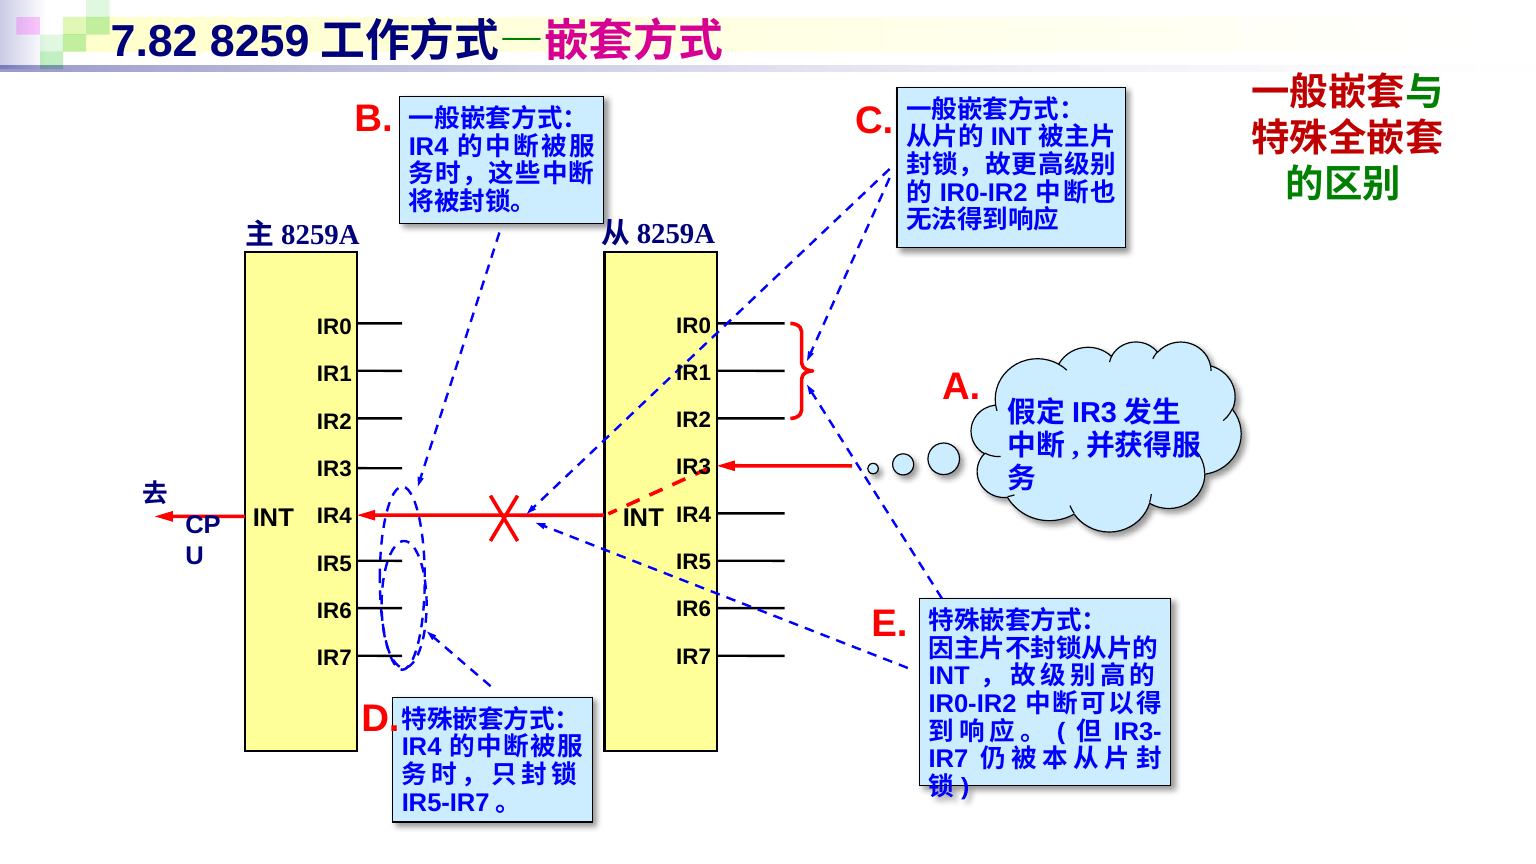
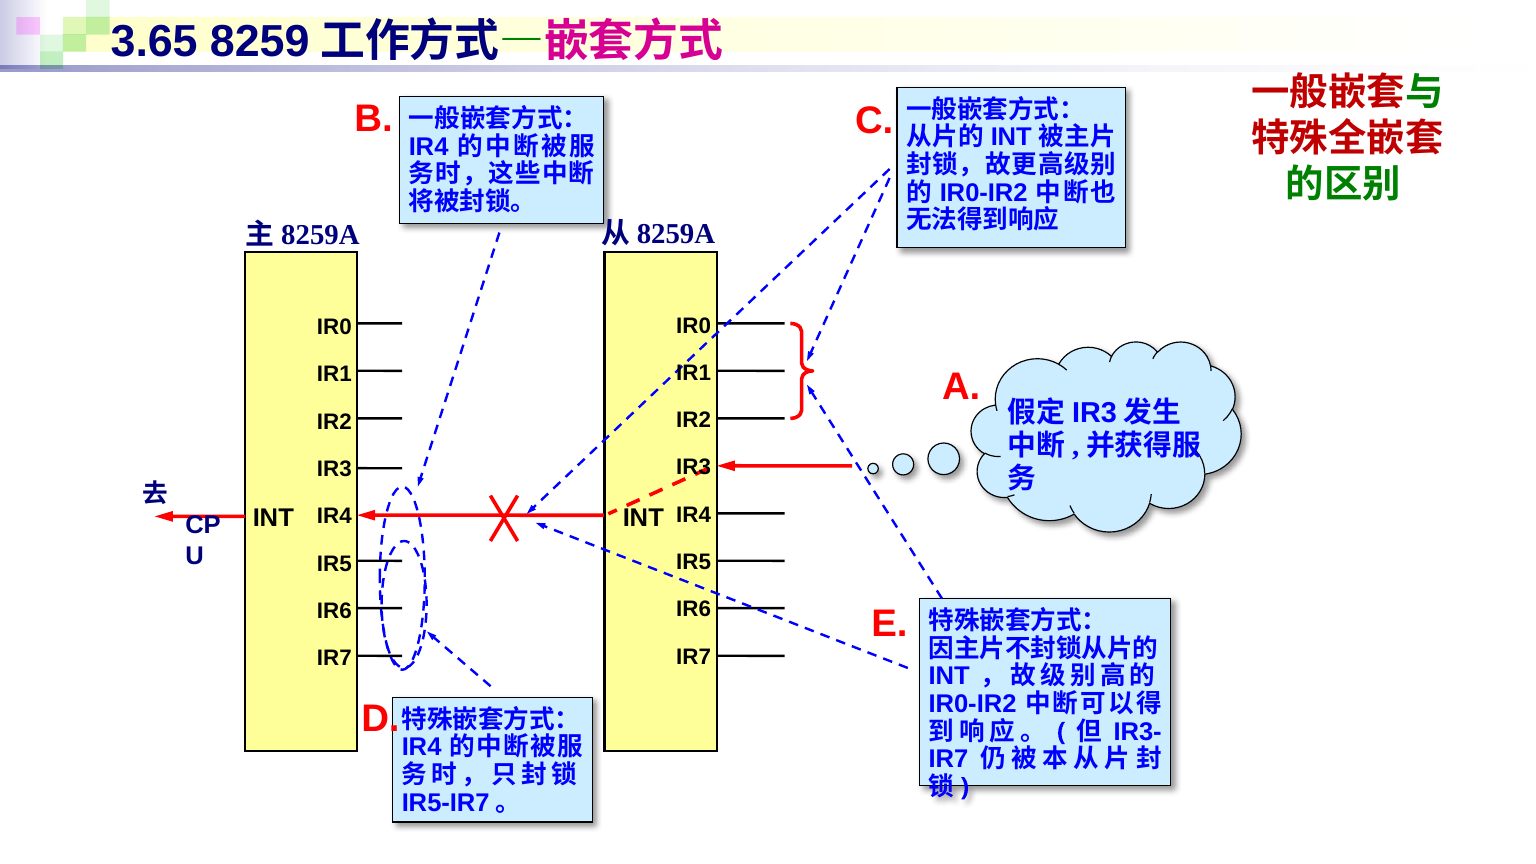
7.82: 7.82 -> 3.65 (154, 42)
